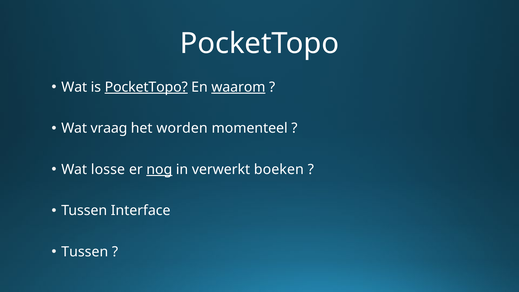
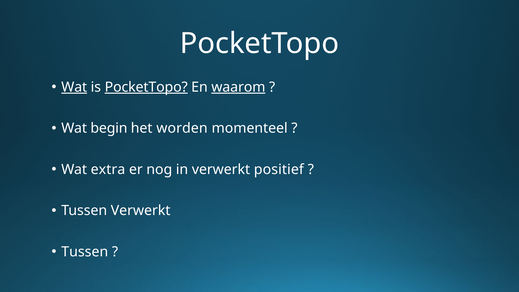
Wat underline: none -> present (74, 87)
vraag: vraag -> begin (109, 128)
losse: losse -> extra (108, 169)
nog underline: present -> none (159, 169)
boeken: boeken -> positief (279, 169)
Tussen Interface: Interface -> Verwerkt (141, 211)
